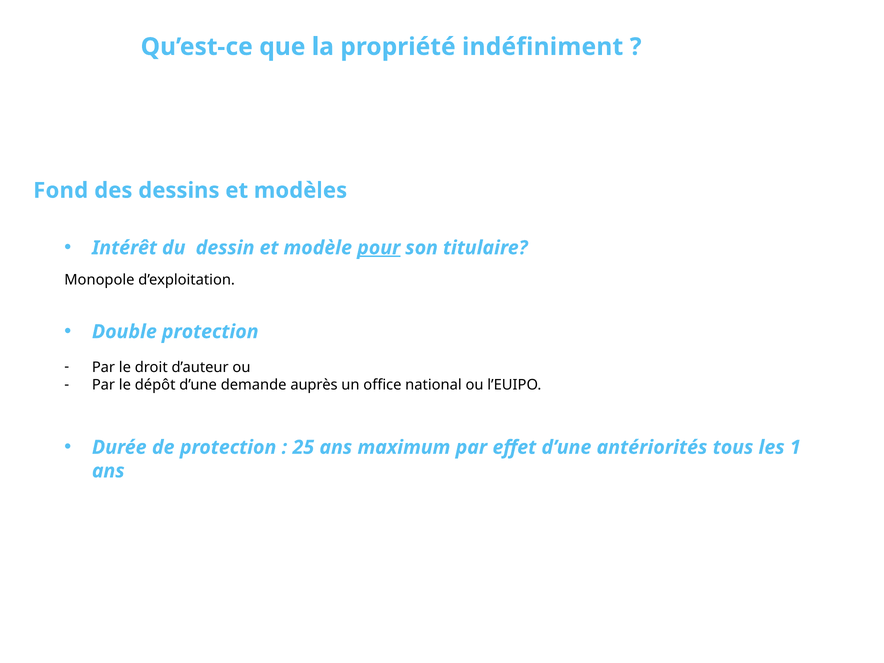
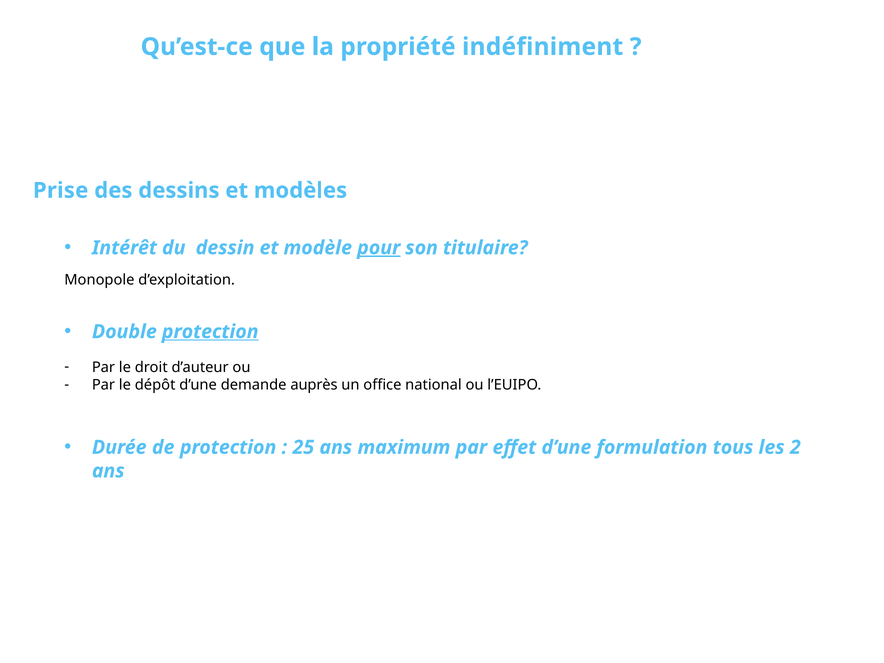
Fond: Fond -> Prise (61, 190)
protection underline: none -> present (210, 332)
antériorités: antériorités -> formulation (652, 447)
1: 1 -> 2 (795, 447)
